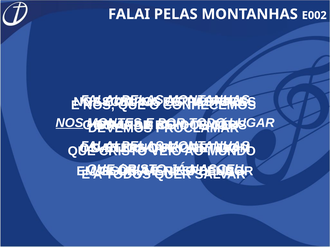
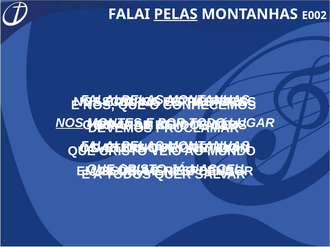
PELAS underline: none -> present (176, 14)
